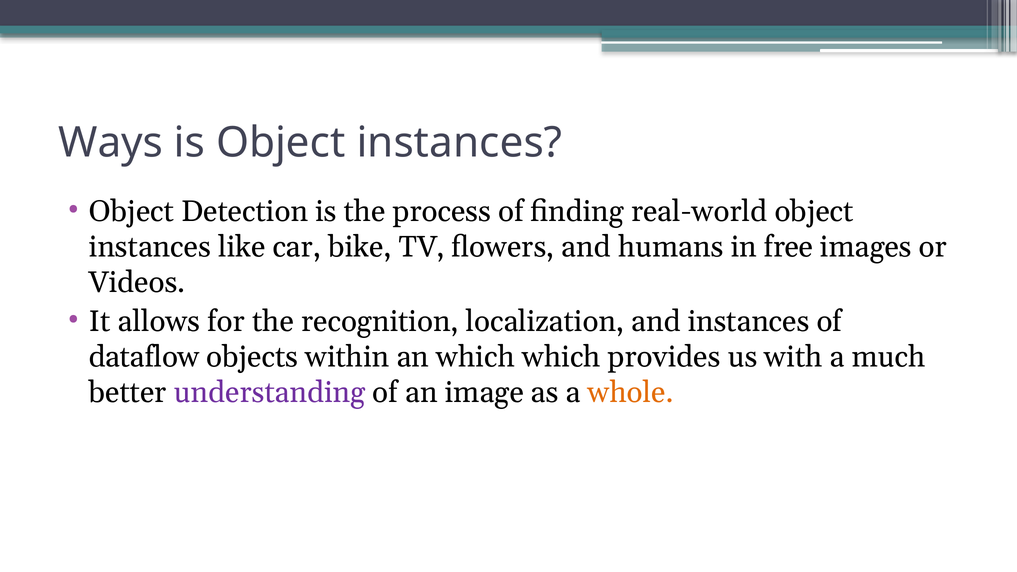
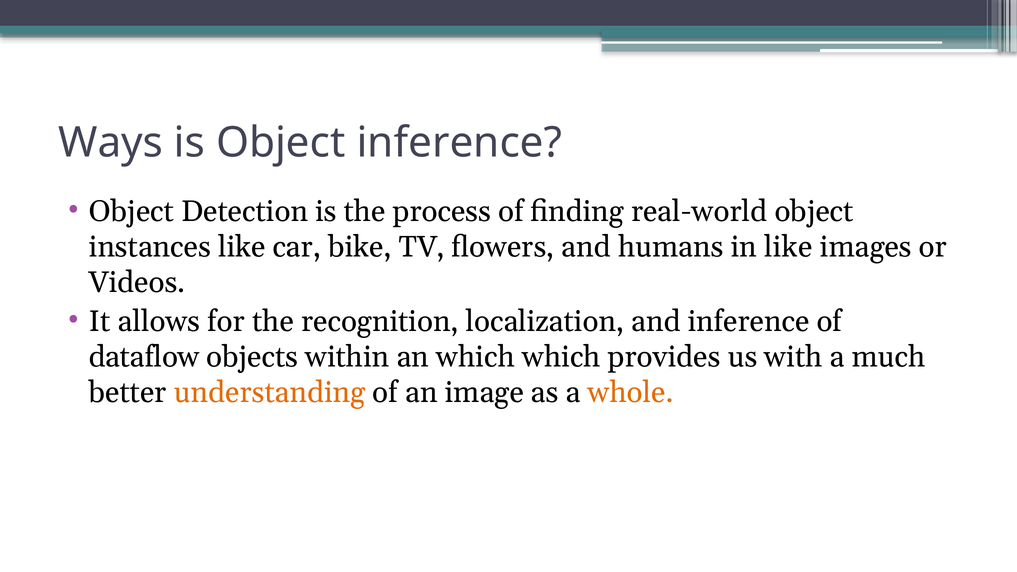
is Object instances: instances -> inference (459, 143)
in free: free -> like (788, 247)
and instances: instances -> inference (749, 321)
understanding colour: purple -> orange (270, 393)
